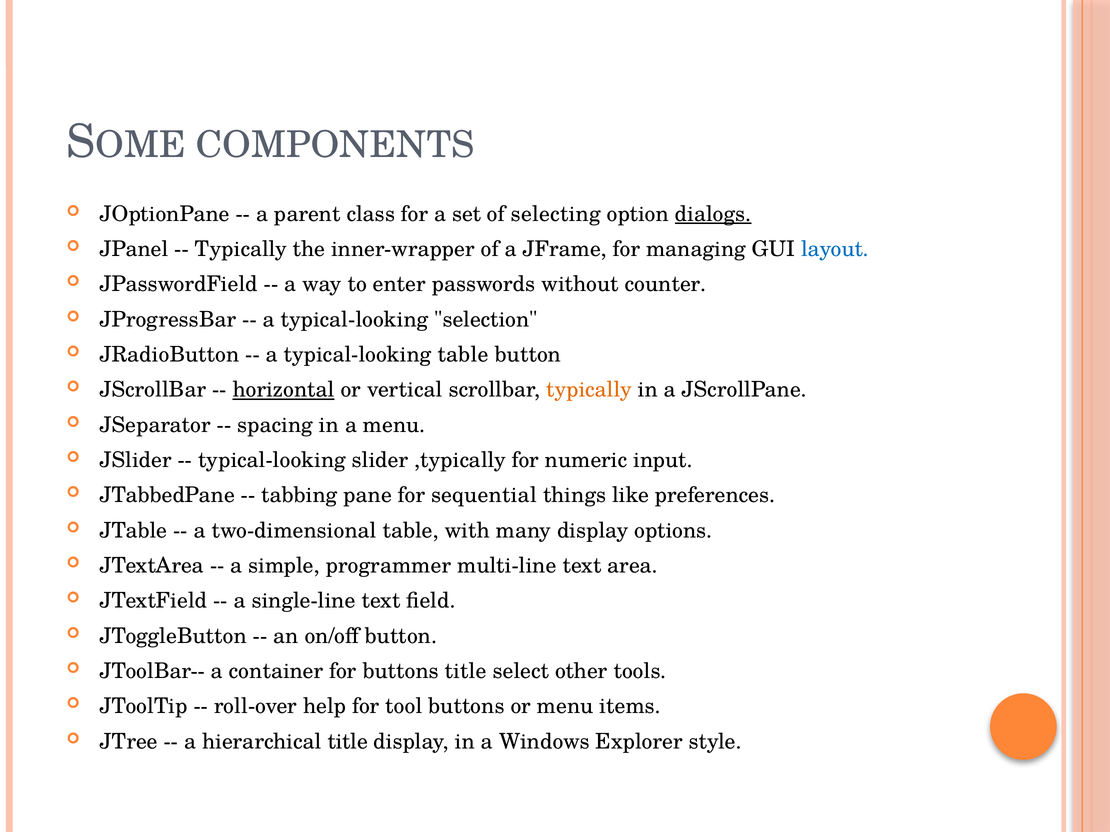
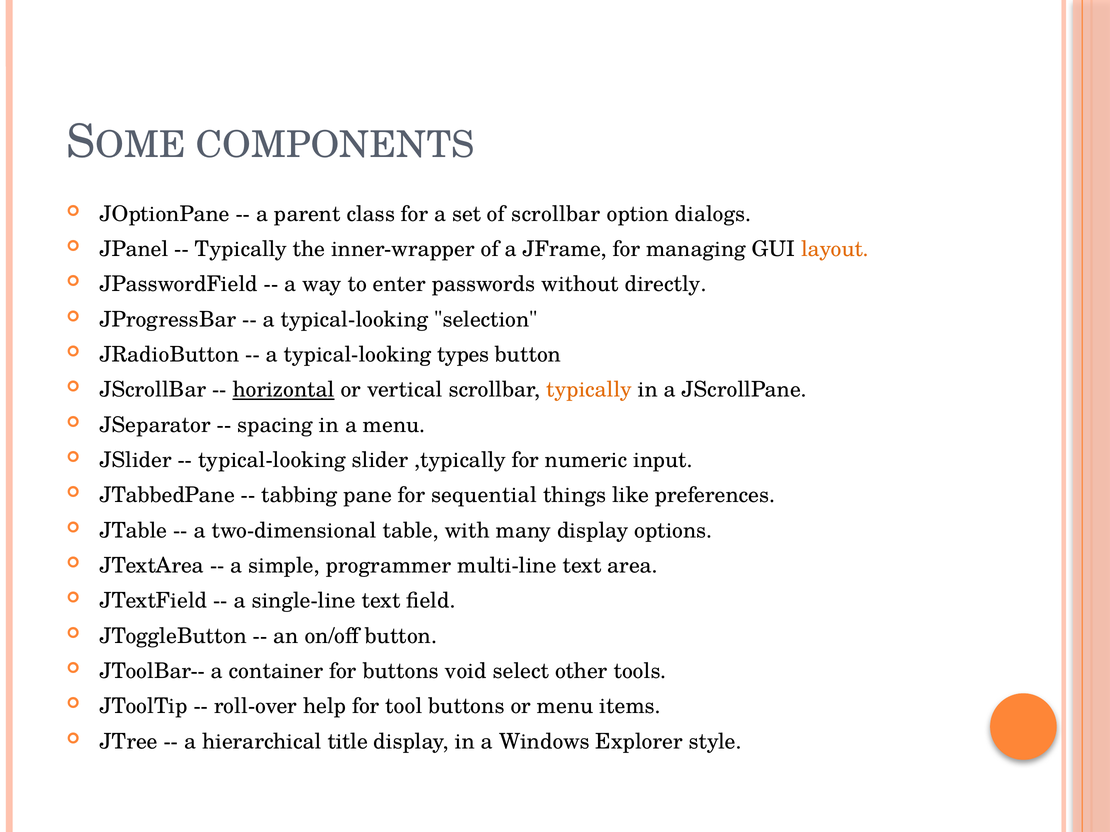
of selecting: selecting -> scrollbar (556, 214)
dialogs underline: present -> none (713, 214)
layout colour: blue -> orange (835, 249)
counter: counter -> directly (666, 285)
typical-looking table: table -> types (463, 355)
buttons title: title -> void (466, 672)
